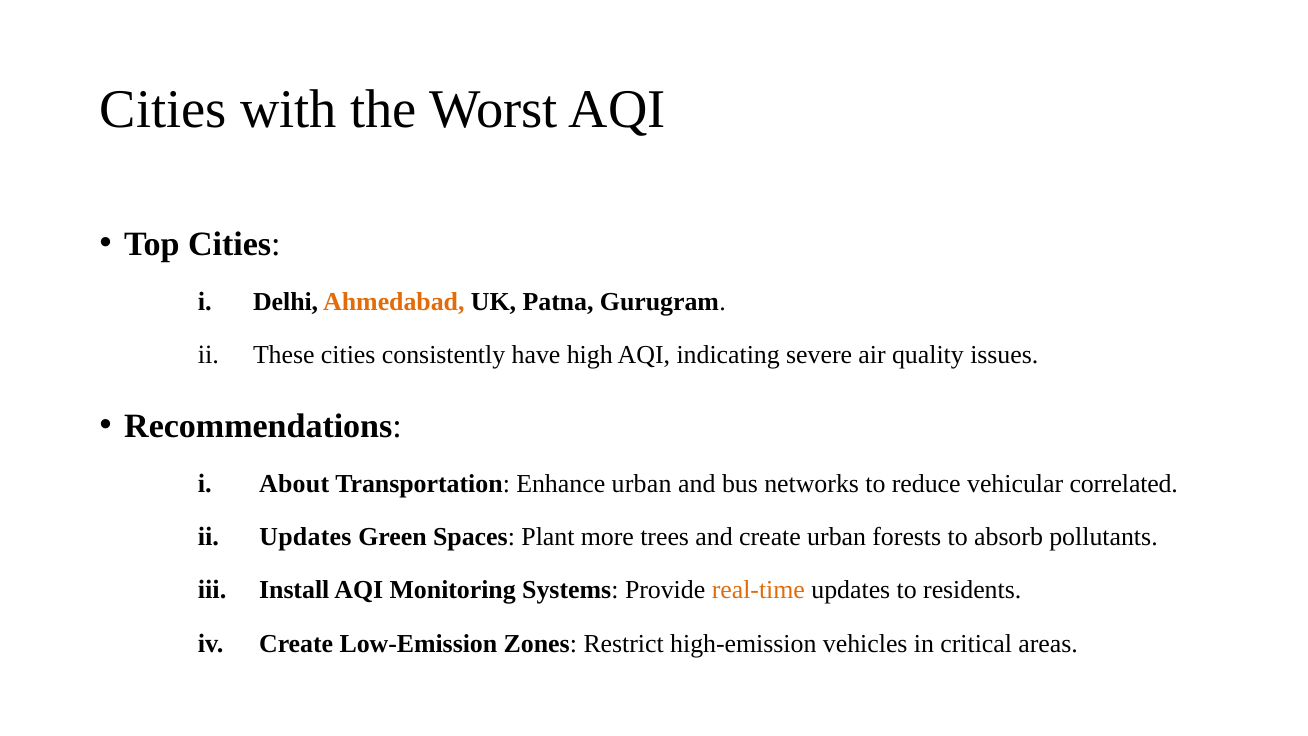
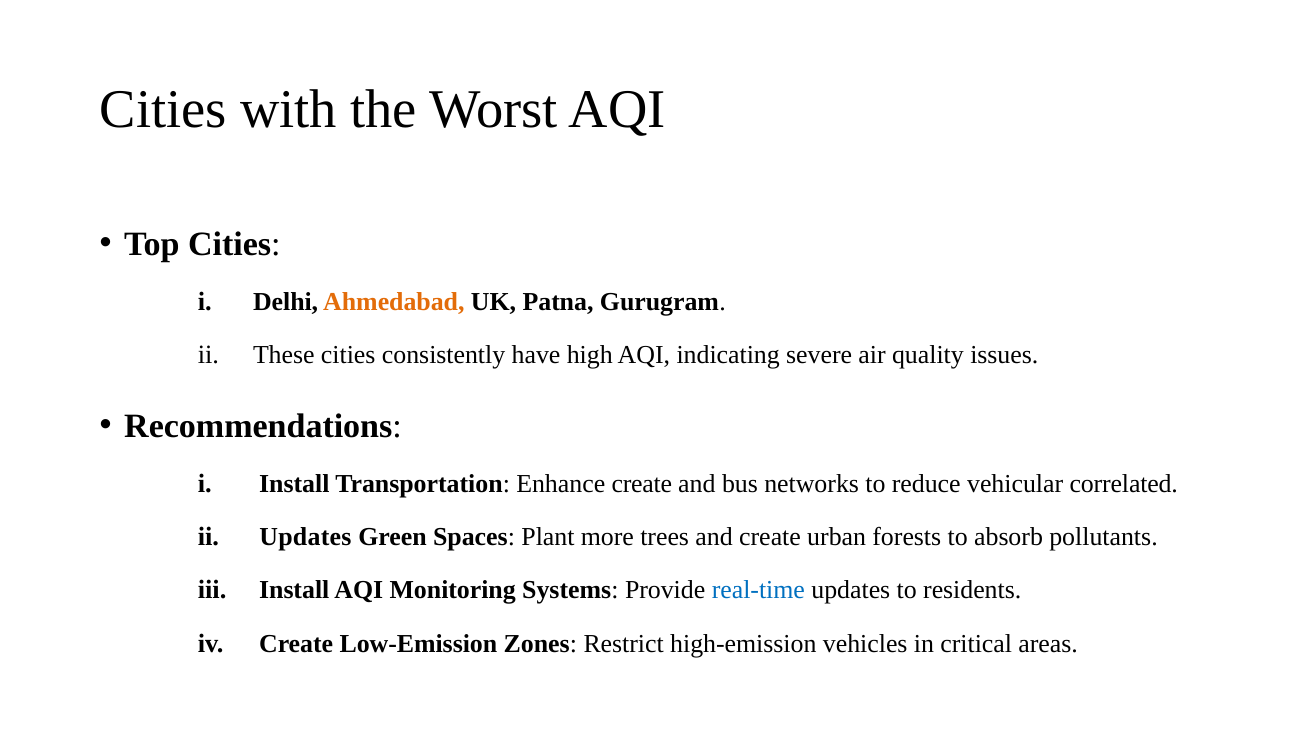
About: About -> Install (294, 483)
Enhance urban: urban -> create (642, 483)
real-time colour: orange -> blue (758, 590)
